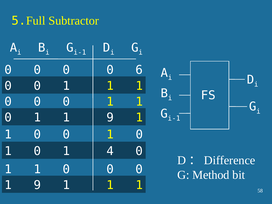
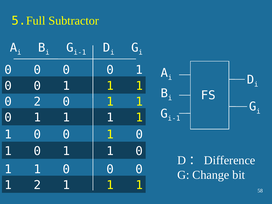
0 0 0 6: 6 -> 1 (139, 70)
0: 0 -> 2 (37, 102)
9: 9 -> 1 (110, 118)
4: 4 -> 1 (110, 151)
Method: Method -> Change (211, 175)
9: 9 -> 2 (37, 185)
